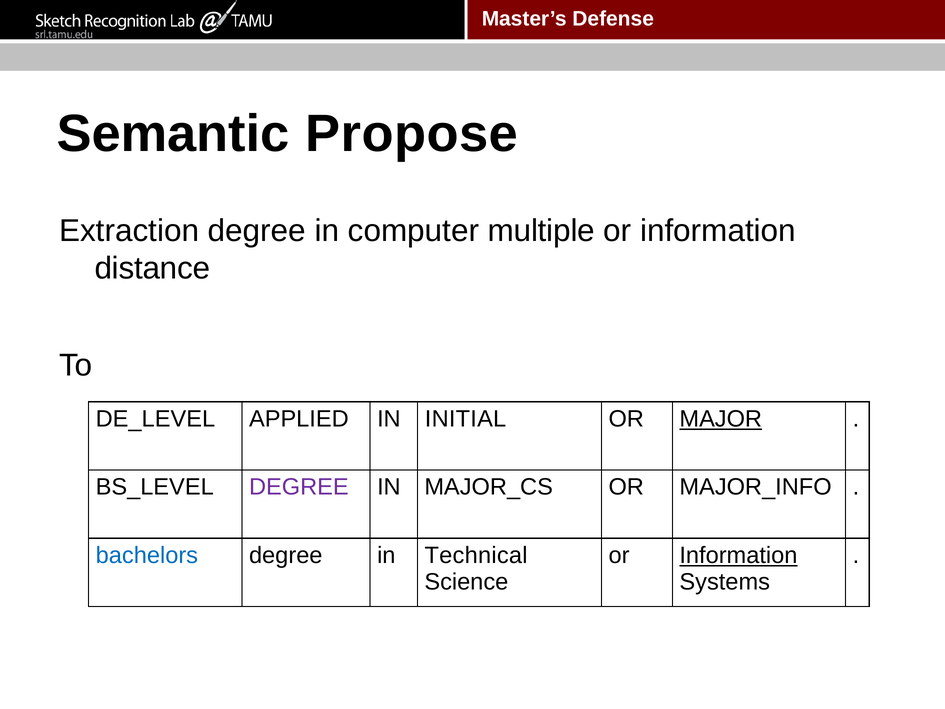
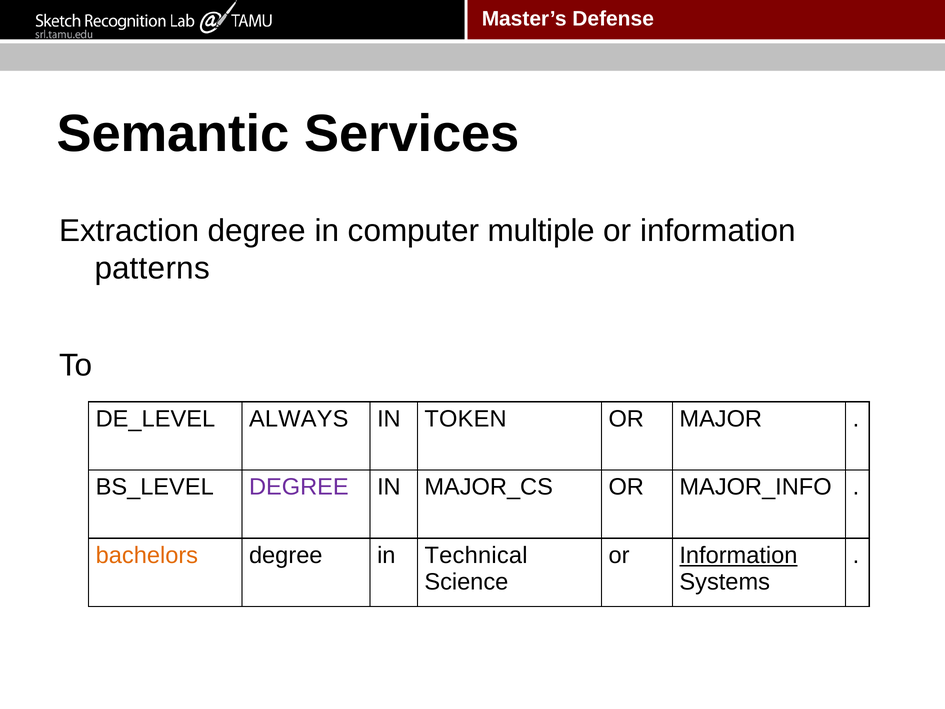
Propose: Propose -> Services (412, 134)
distance: distance -> patterns (152, 268)
APPLIED: APPLIED -> ALWAYS (299, 419)
INITIAL: INITIAL -> TOKEN (466, 419)
MAJOR underline: present -> none (721, 419)
bachelors colour: blue -> orange (147, 555)
